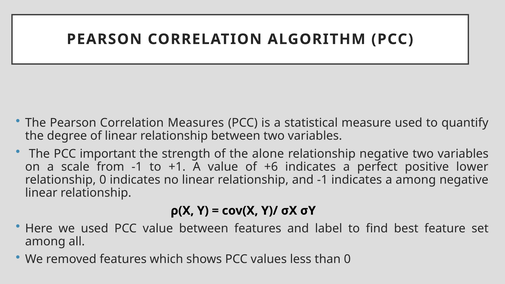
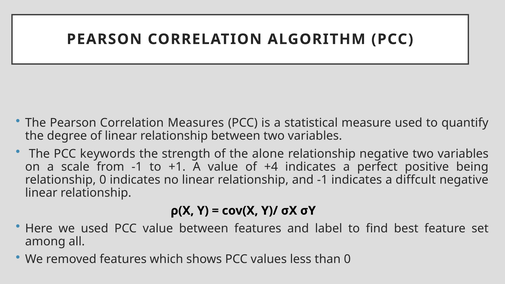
important: important -> keywords (108, 154)
+6: +6 -> +4 (271, 167)
lower: lower -> being (472, 167)
a among: among -> diffcult (416, 180)
